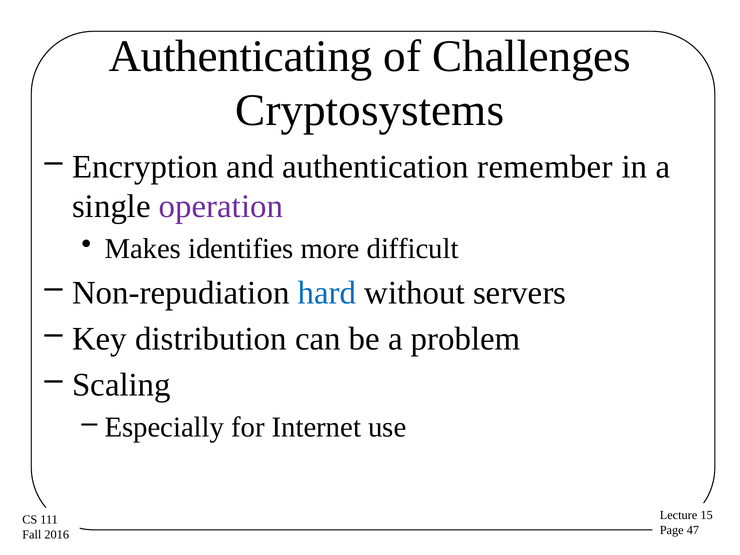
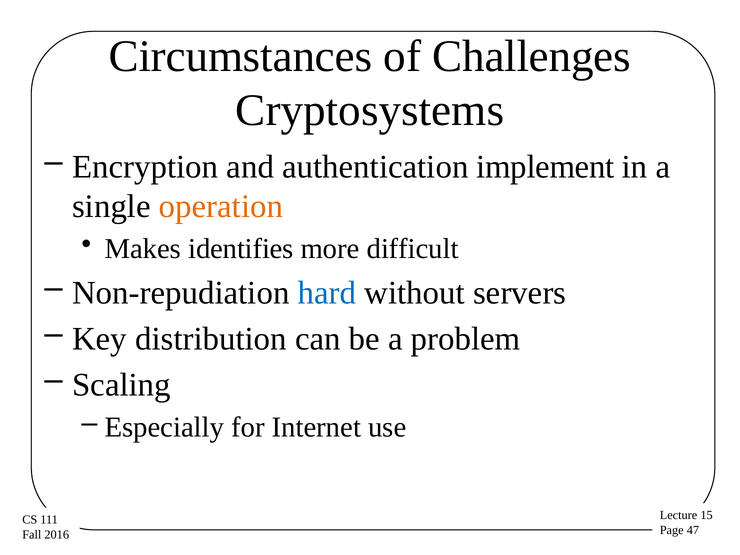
Authenticating: Authenticating -> Circumstances (240, 56)
remember: remember -> implement (545, 167)
operation colour: purple -> orange (221, 206)
